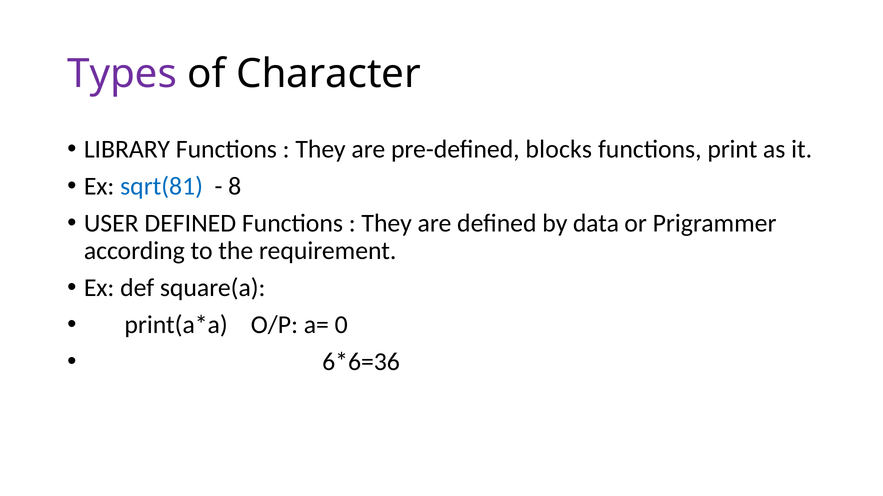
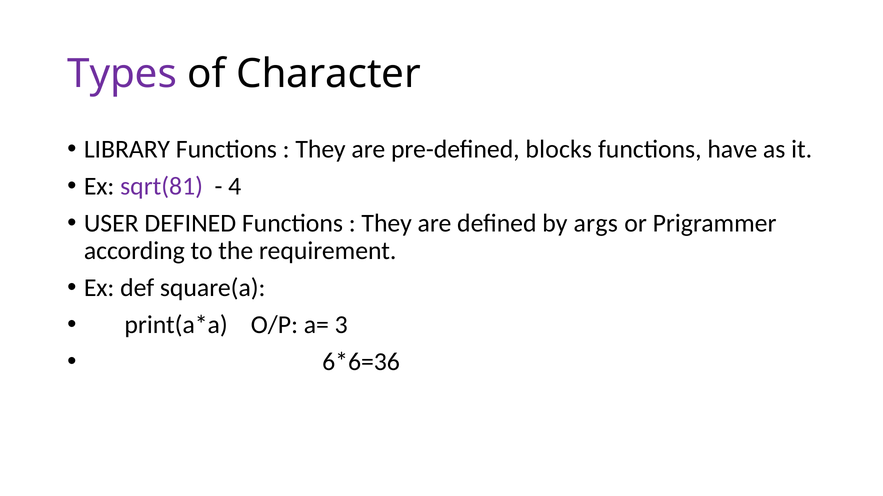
print: print -> have (732, 149)
sqrt(81 colour: blue -> purple (162, 186)
8: 8 -> 4 (235, 186)
data: data -> args (596, 223)
0: 0 -> 3 (341, 325)
